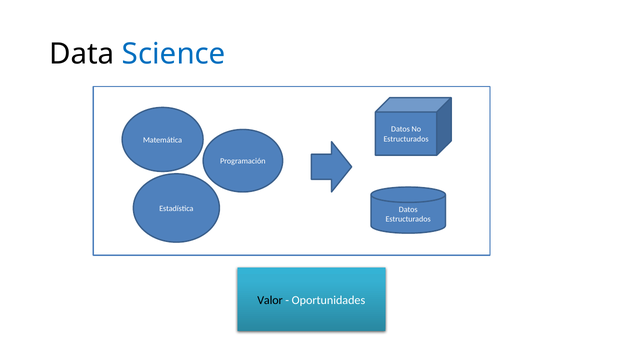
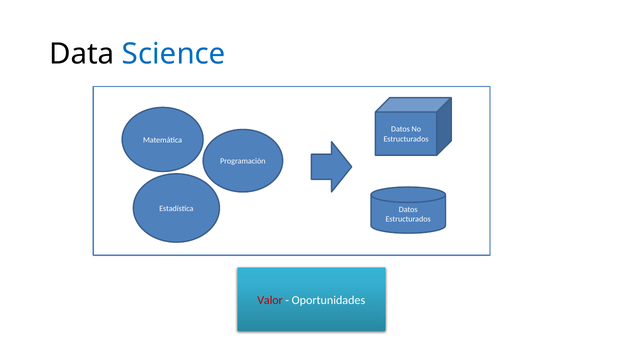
Valor colour: black -> red (270, 300)
